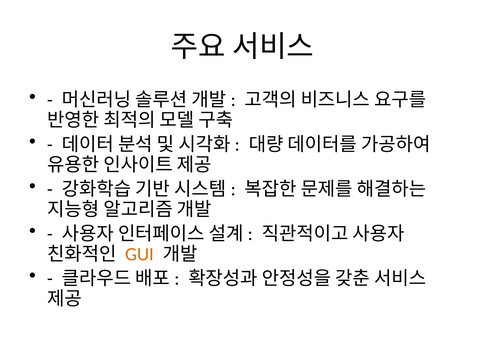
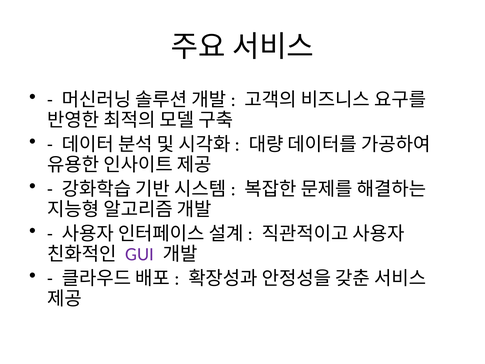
GUI colour: orange -> purple (140, 254)
